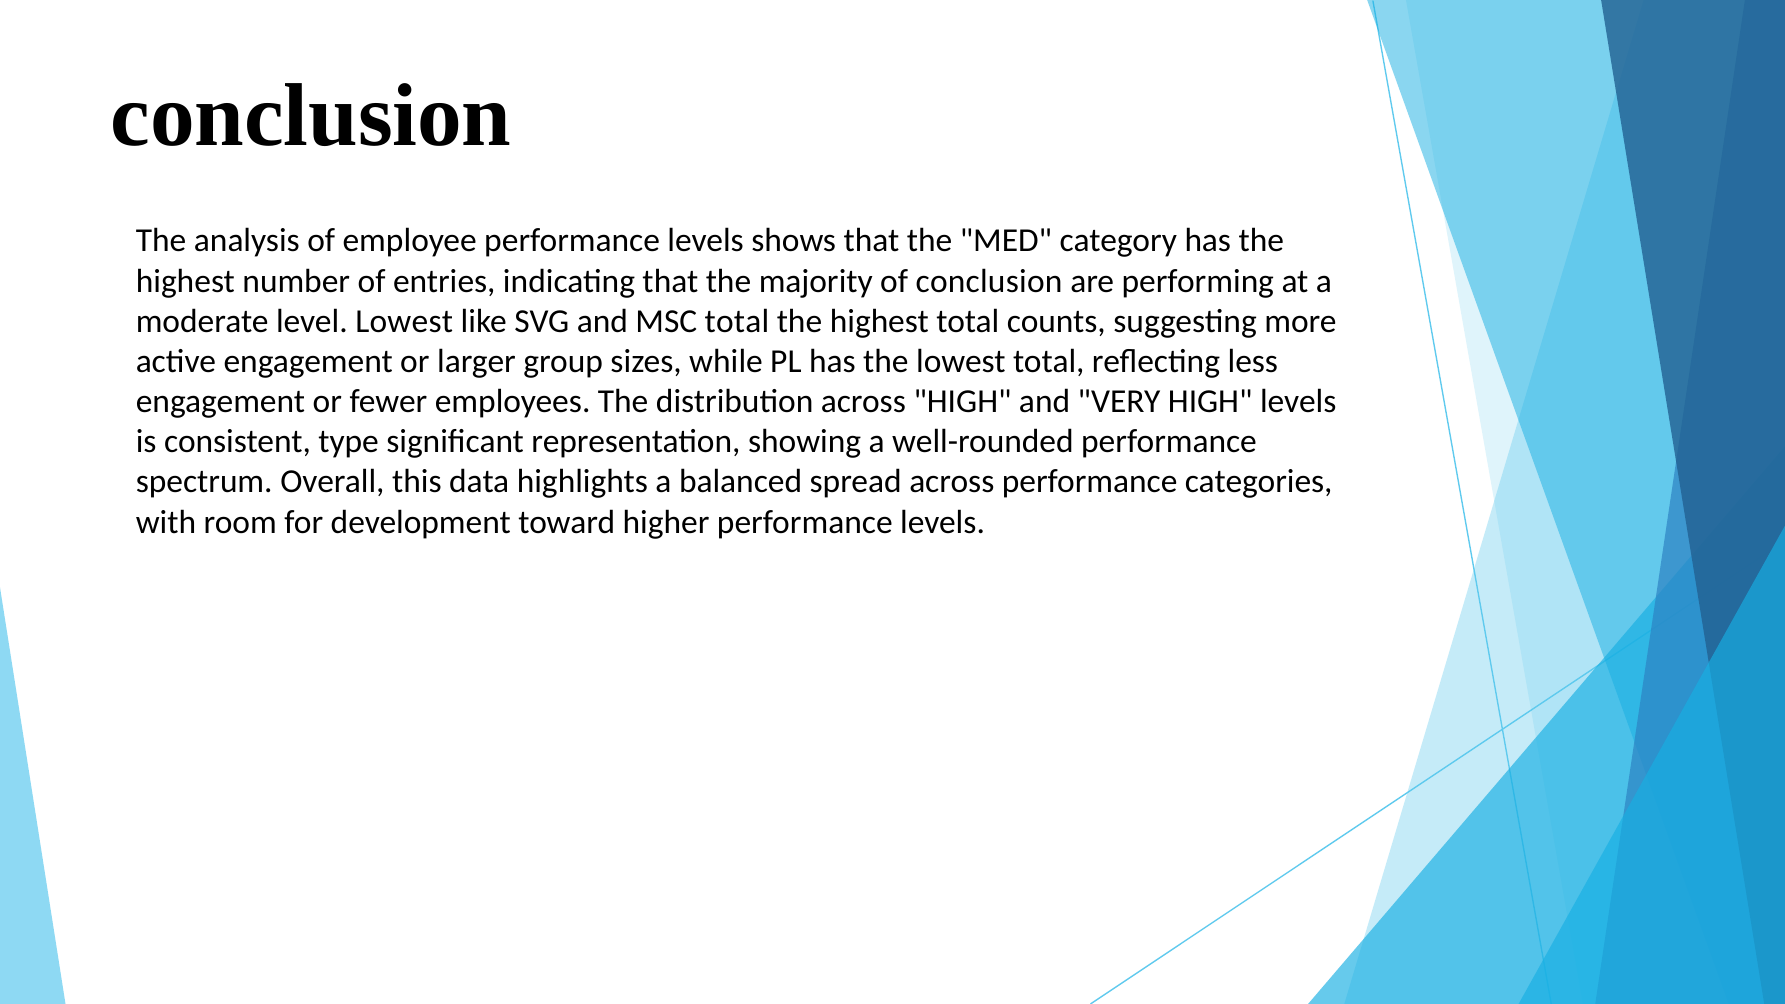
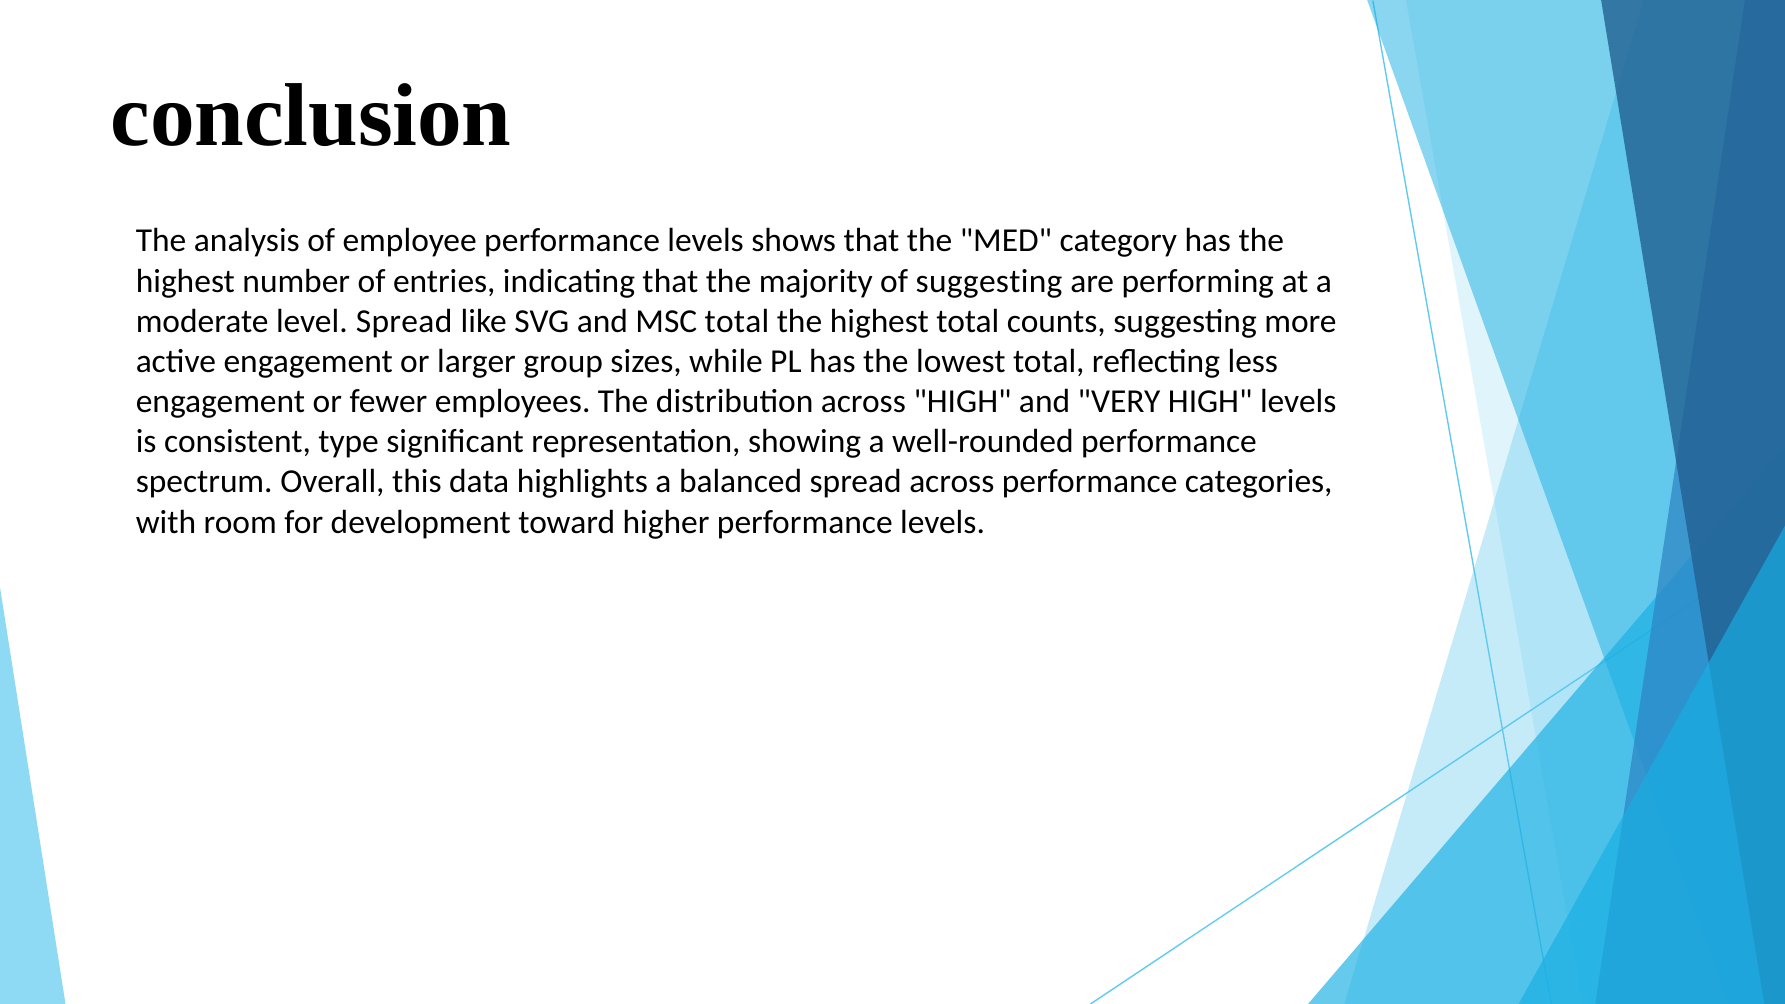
of conclusion: conclusion -> suggesting (989, 281)
level Lowest: Lowest -> Spread (404, 321)
